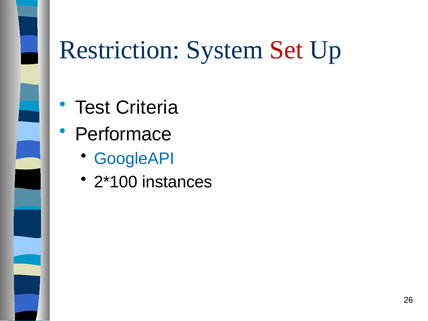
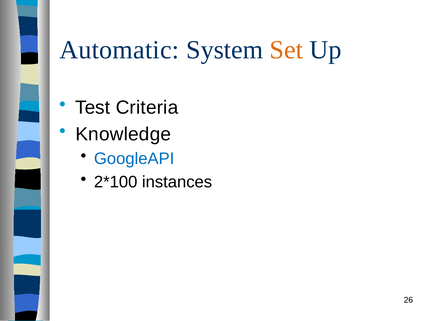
Restriction: Restriction -> Automatic (119, 50)
Set colour: red -> orange (286, 50)
Performace: Performace -> Knowledge (123, 134)
